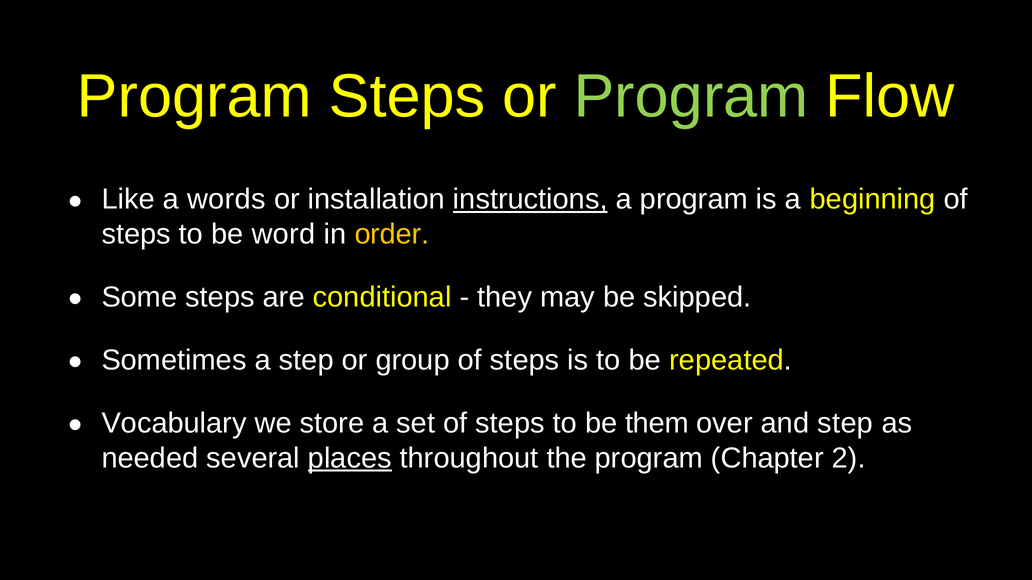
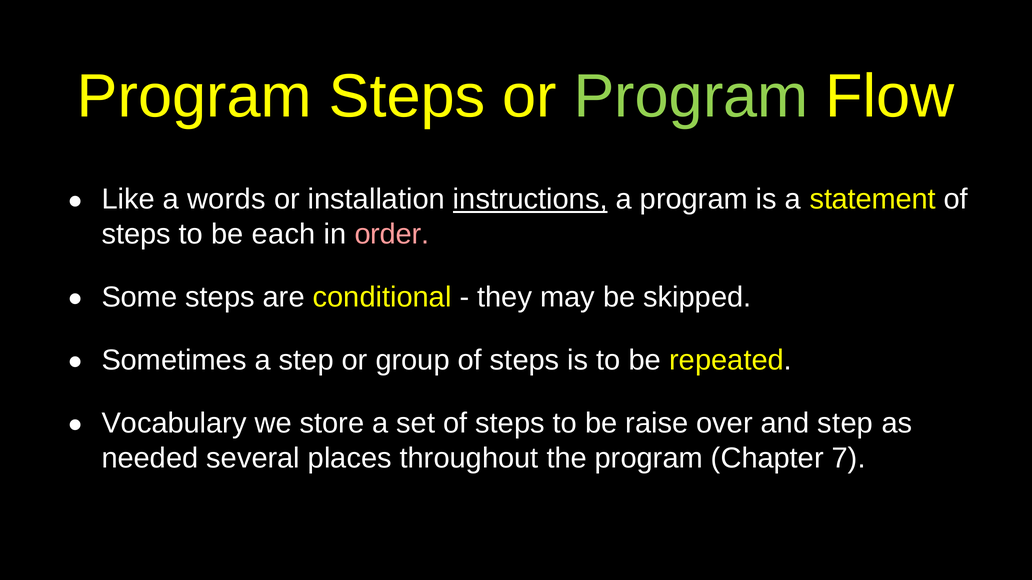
beginning: beginning -> statement (873, 200)
word: word -> each (284, 234)
order colour: yellow -> pink (392, 234)
them: them -> raise (657, 424)
places underline: present -> none (350, 458)
2: 2 -> 7 (849, 458)
